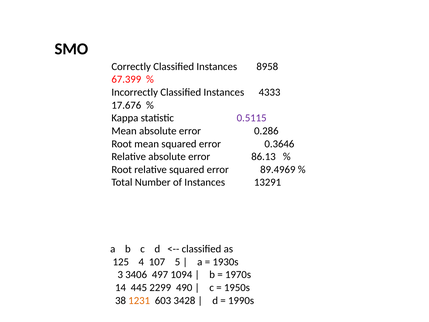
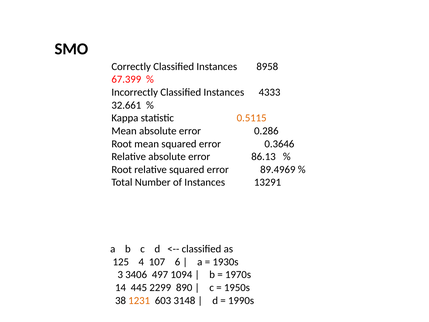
17.676: 17.676 -> 32.661 (126, 105)
0.5115 colour: purple -> orange (252, 118)
5: 5 -> 6 (178, 262)
490: 490 -> 890 (184, 287)
3428: 3428 -> 3148 (184, 300)
